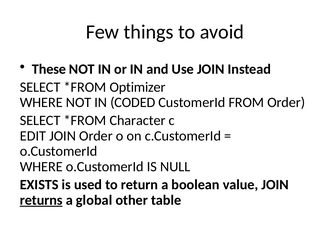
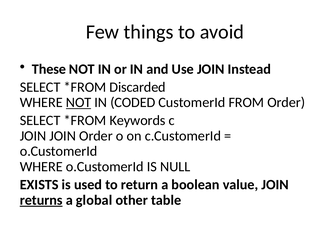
Optimizer: Optimizer -> Discarded (138, 87)
NOT underline: none -> present (79, 102)
Character: Character -> Keywords (138, 120)
EDIT: EDIT -> JOIN (33, 136)
